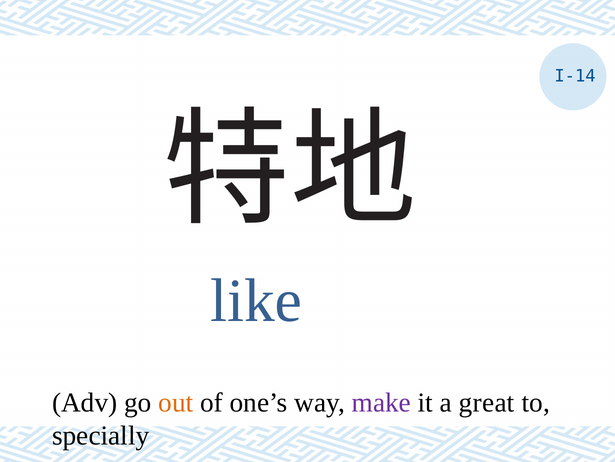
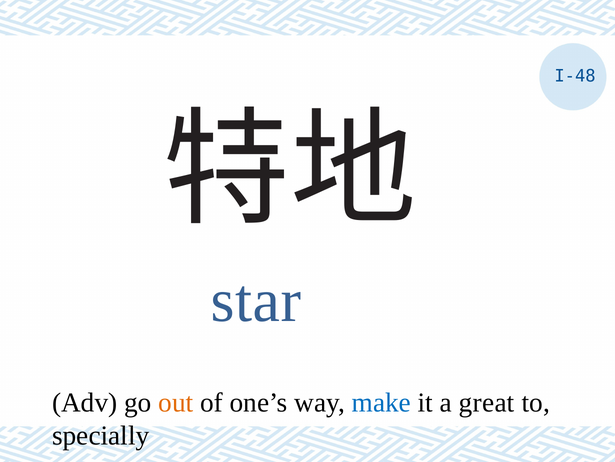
I-14: I-14 -> I-48 (575, 76)
like: like -> star (256, 301)
make colour: purple -> blue (381, 402)
